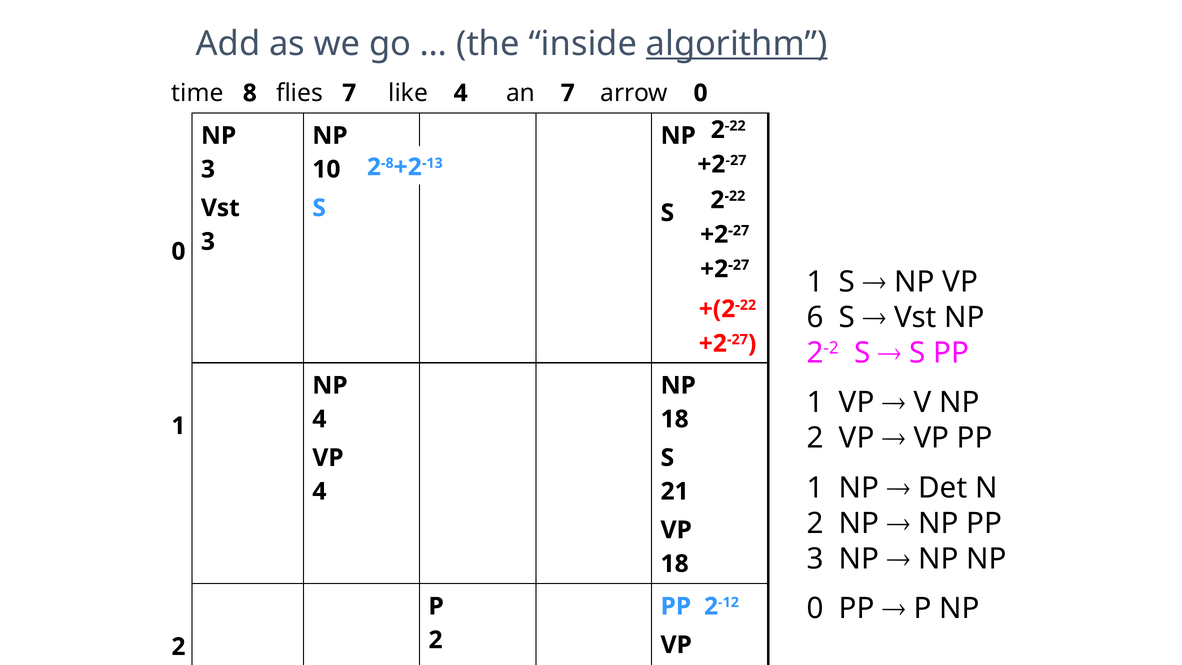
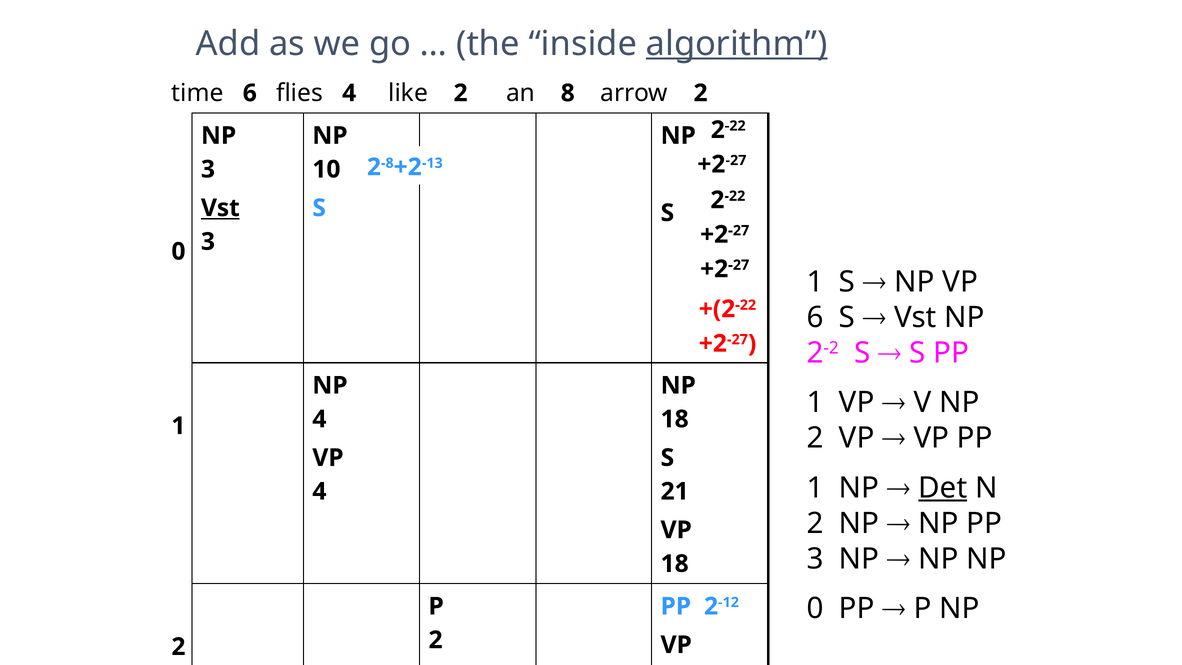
time 8: 8 -> 6 (250, 93)
flies 7: 7 -> 4 (349, 93)
like 4: 4 -> 2 (461, 93)
an 7: 7 -> 8 (568, 93)
arrow 0: 0 -> 2 (701, 93)
Vst underline: none -> present (220, 208)
Det underline: none -> present (943, 488)
